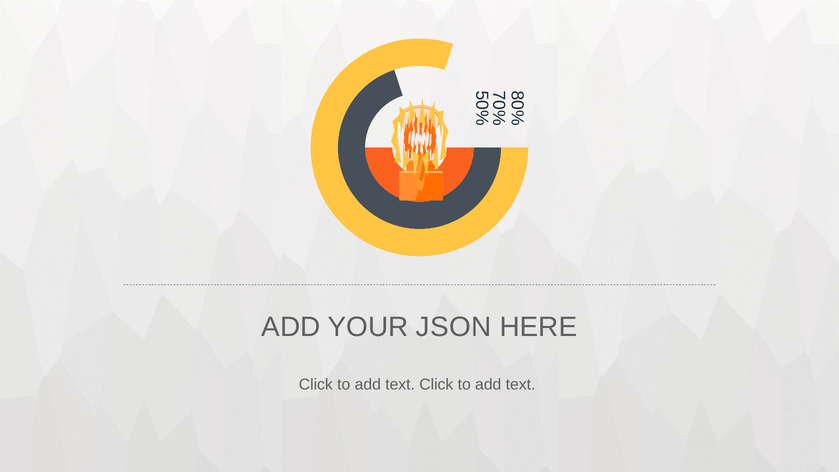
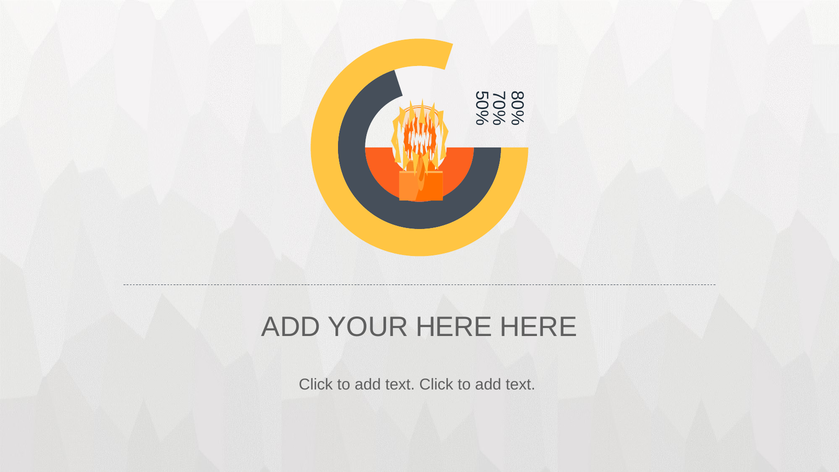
YOUR JSON: JSON -> HERE (454, 327)
